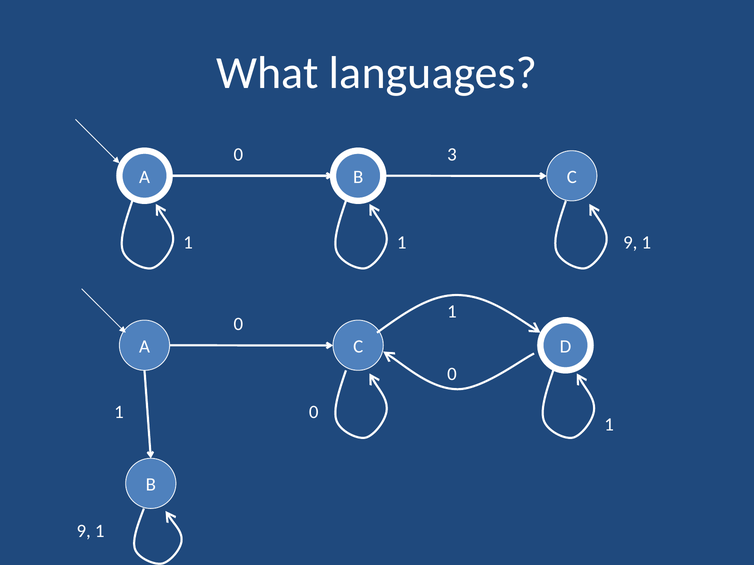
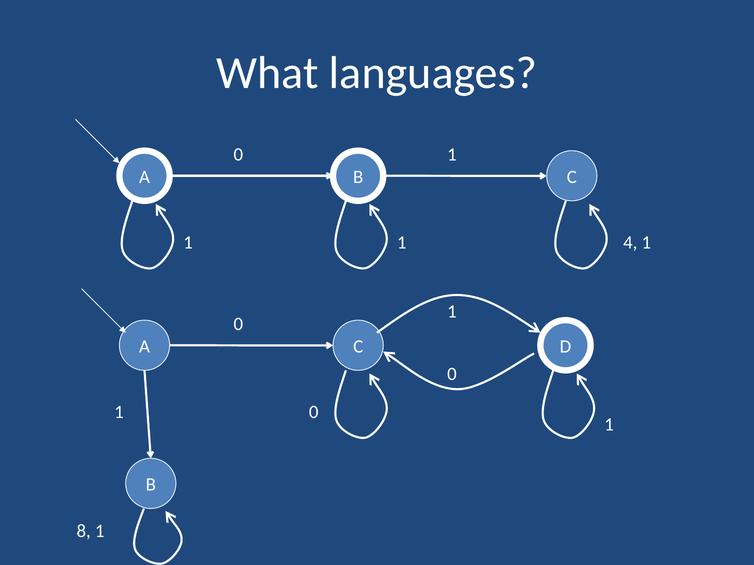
3: 3 -> 1 (452, 155)
1 1 9: 9 -> 4 (630, 243)
9: 9 -> 8 (84, 532)
